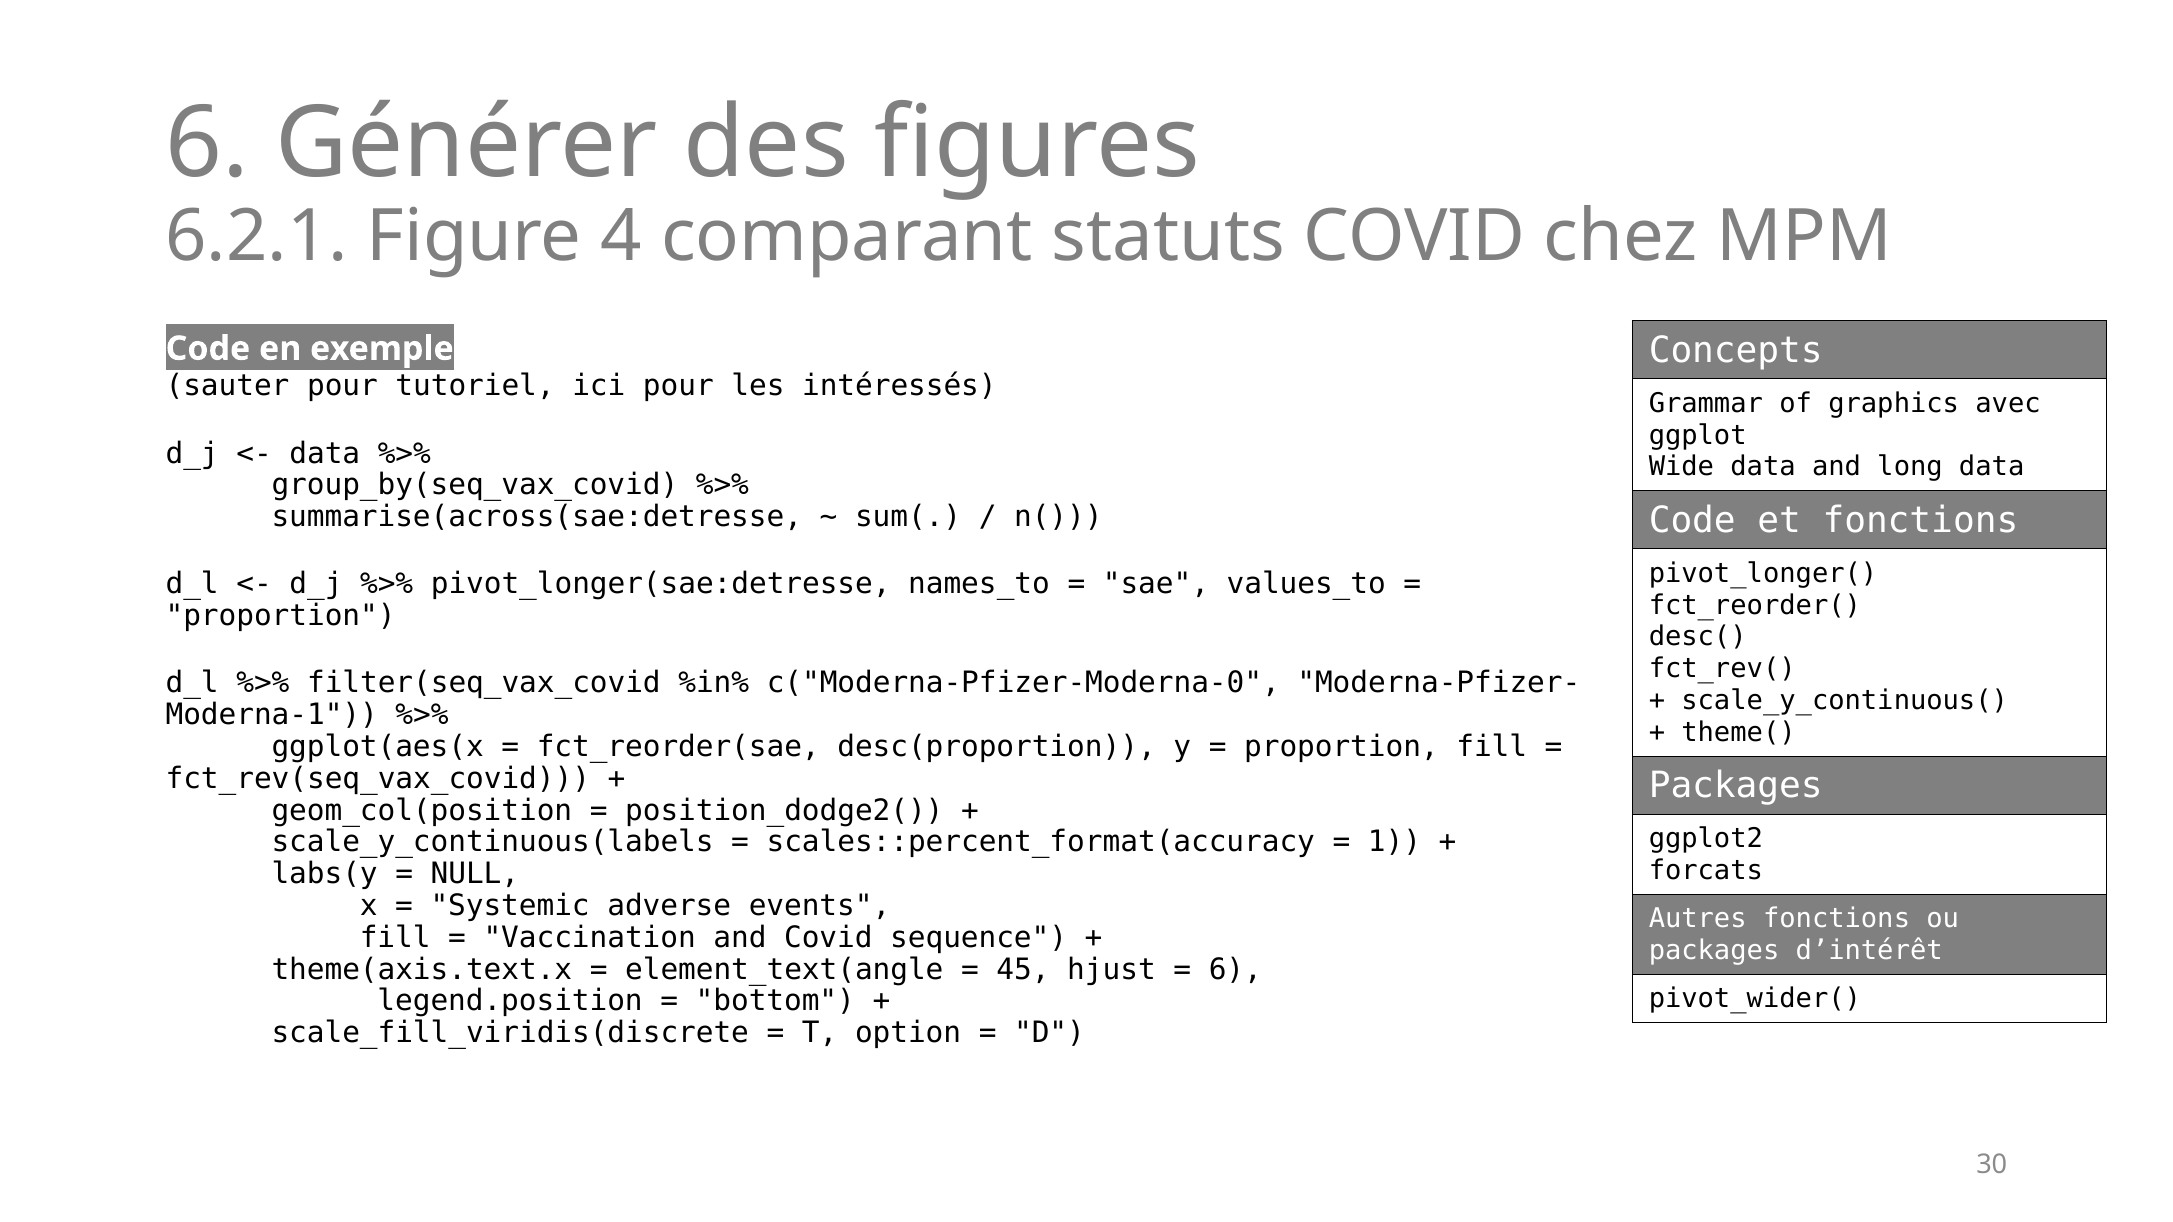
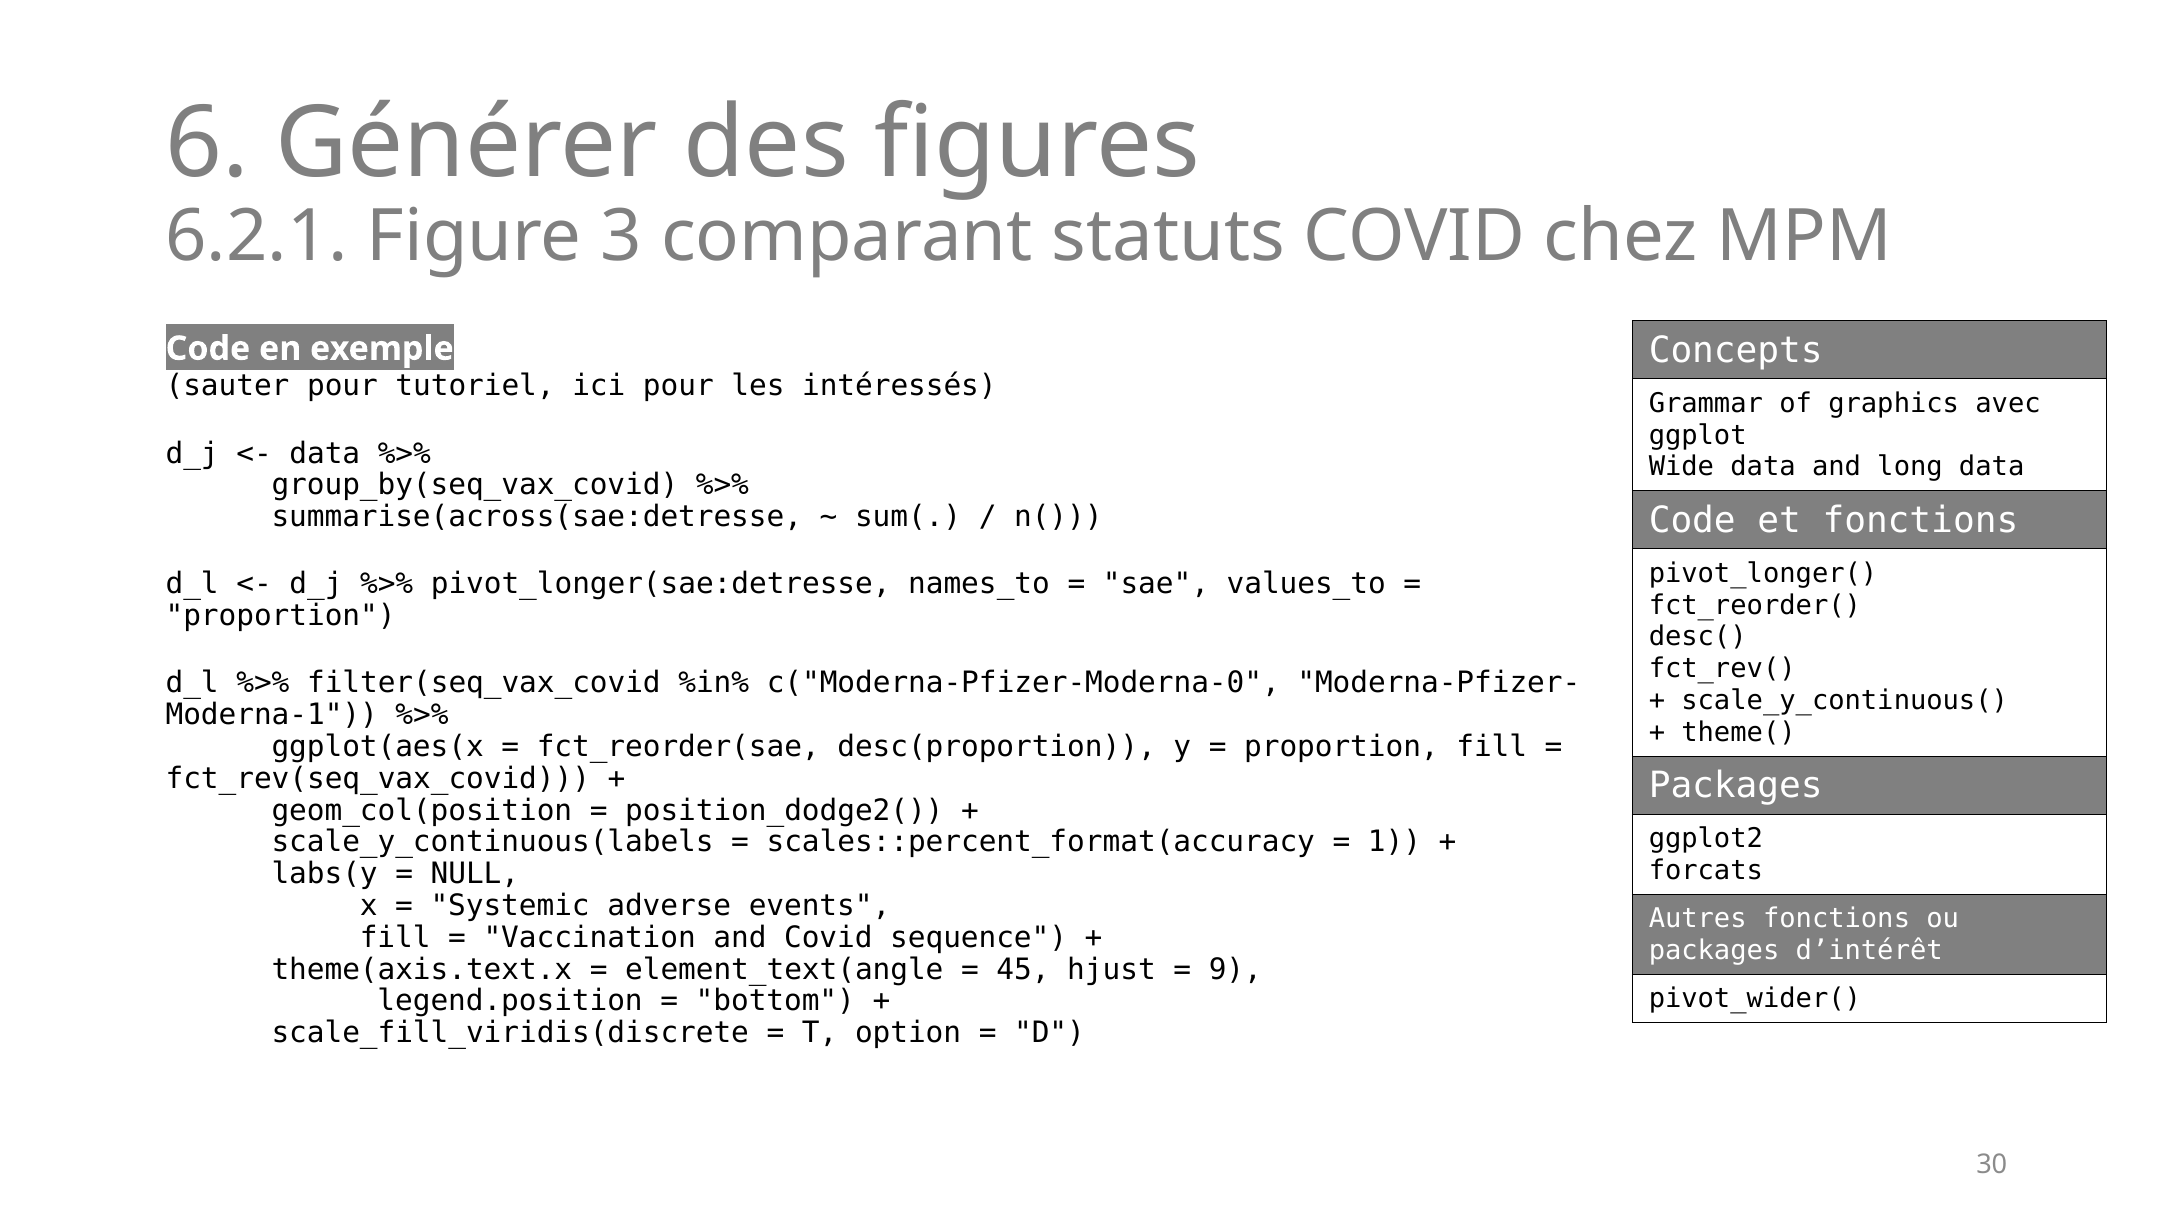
4: 4 -> 3 (621, 237)
6: 6 -> 9 (1235, 970)
